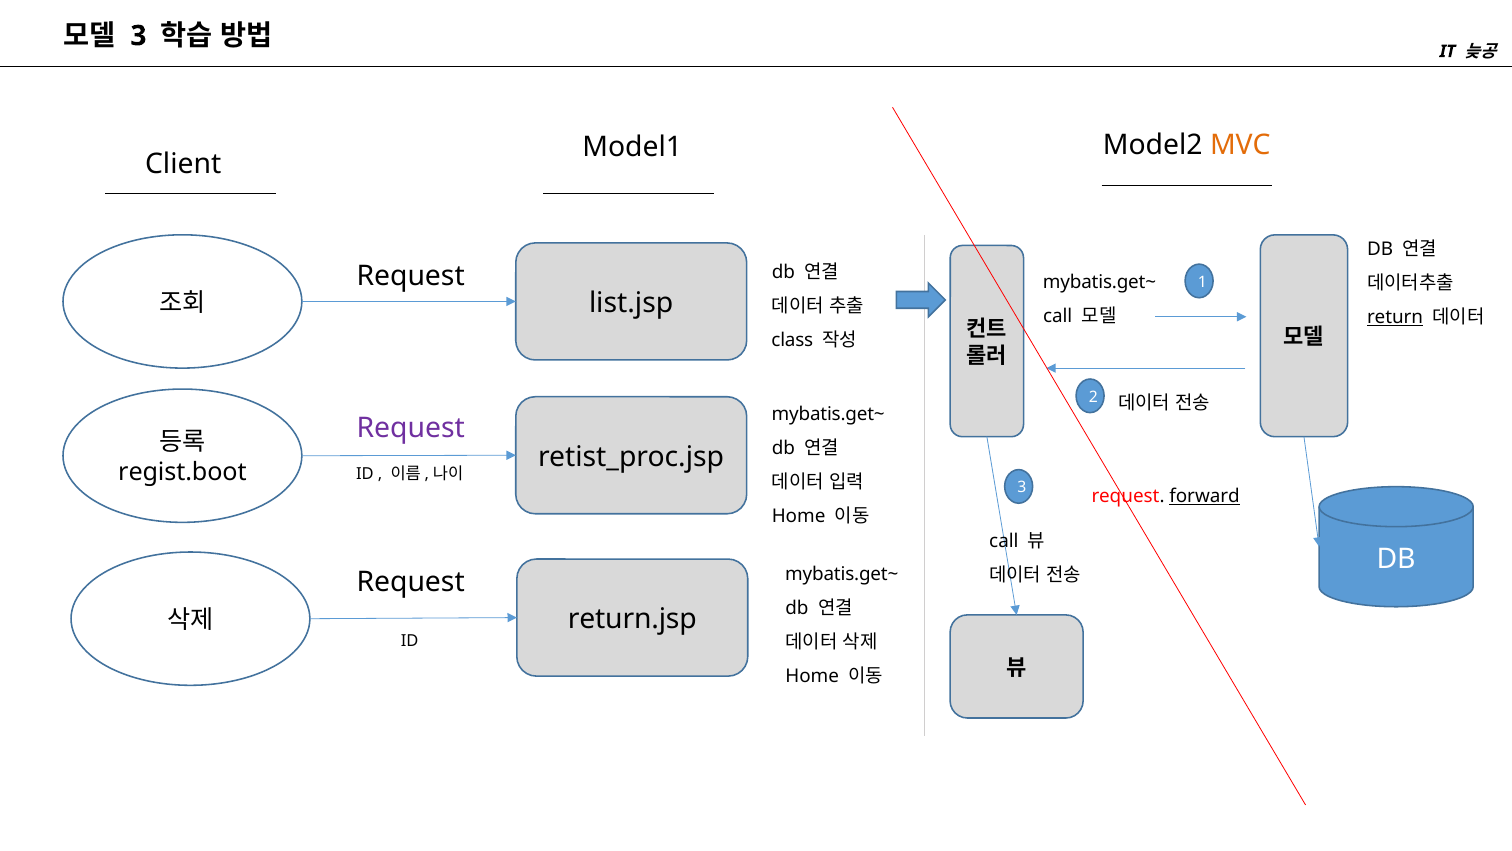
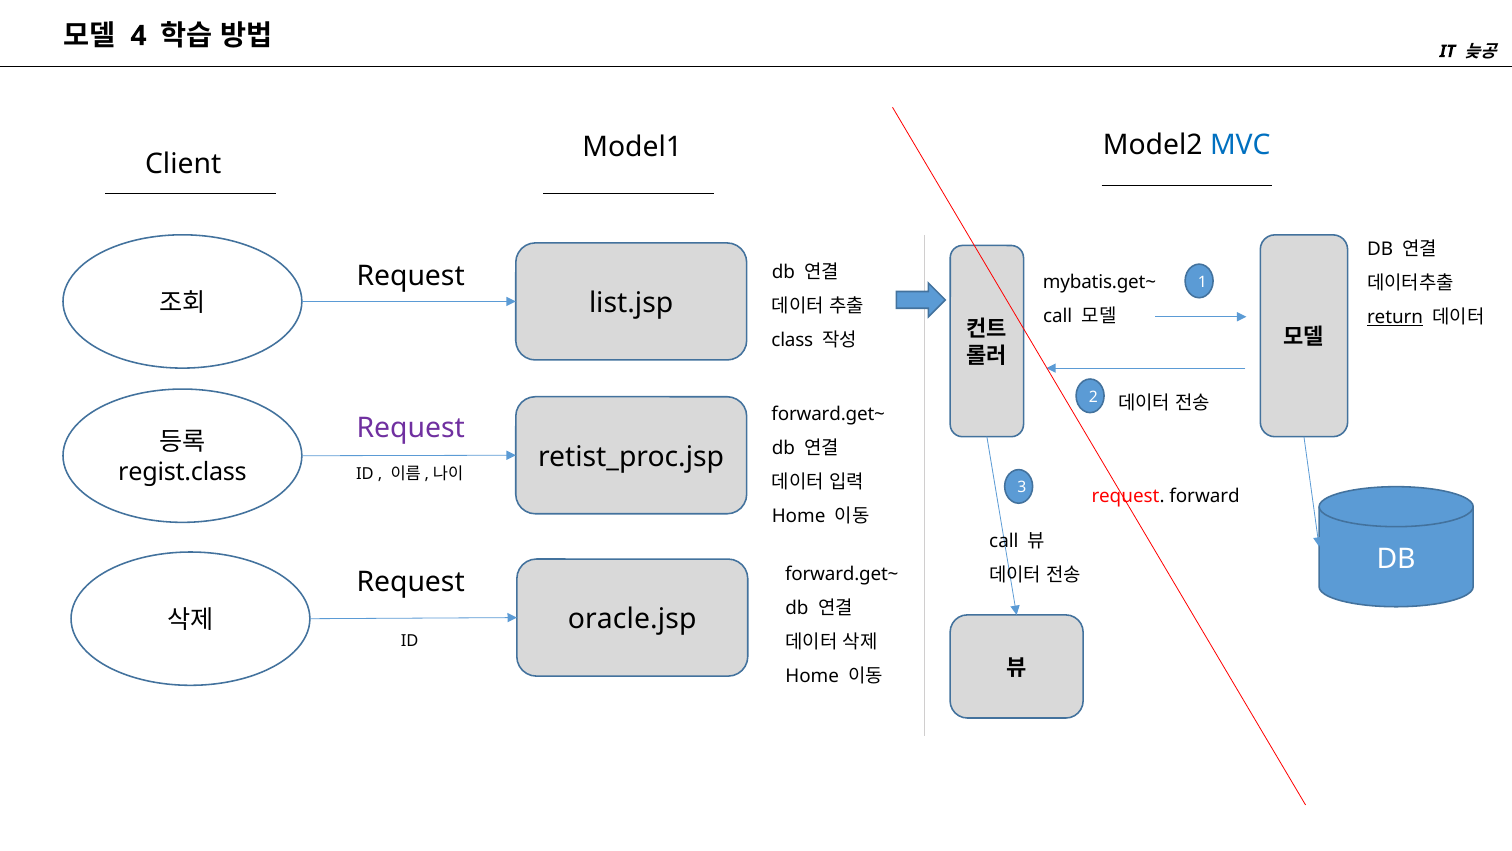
3: 3 -> 4 (139, 36)
MVC colour: orange -> blue (1240, 146)
mybatis.get~: mybatis.get~ -> forward.get~ (828, 414)
regist.boot: regist.boot -> regist.class (182, 472)
forward underline: present -> none (1205, 496)
mybatis.get~: mybatis.get~ -> forward.get~ (842, 573)
return.jsp: return.jsp -> oracle.jsp (632, 619)
